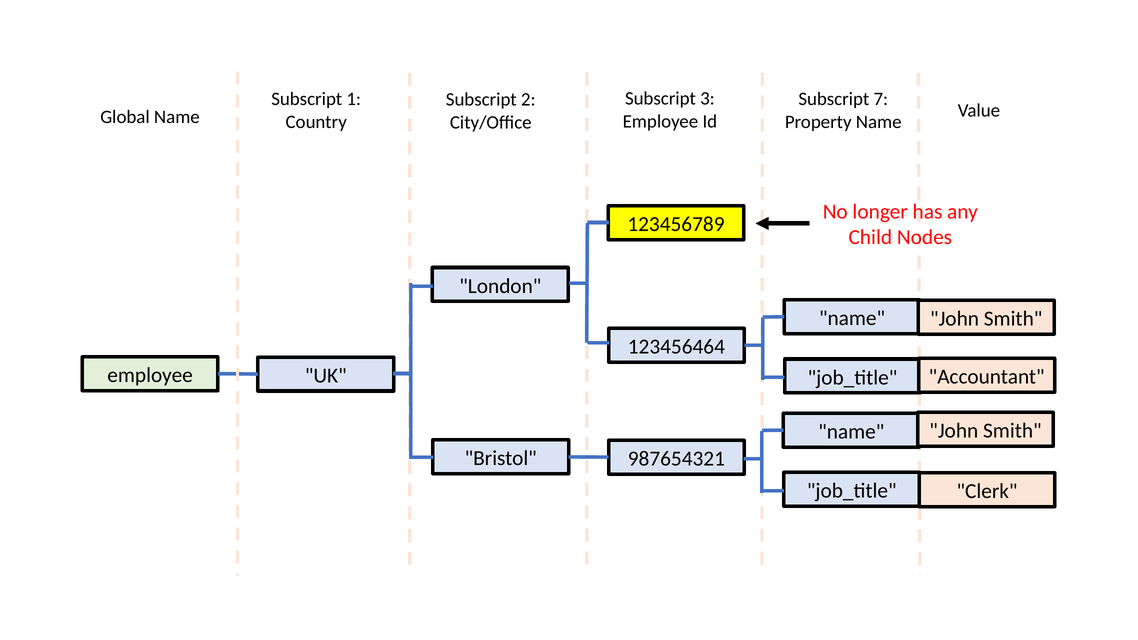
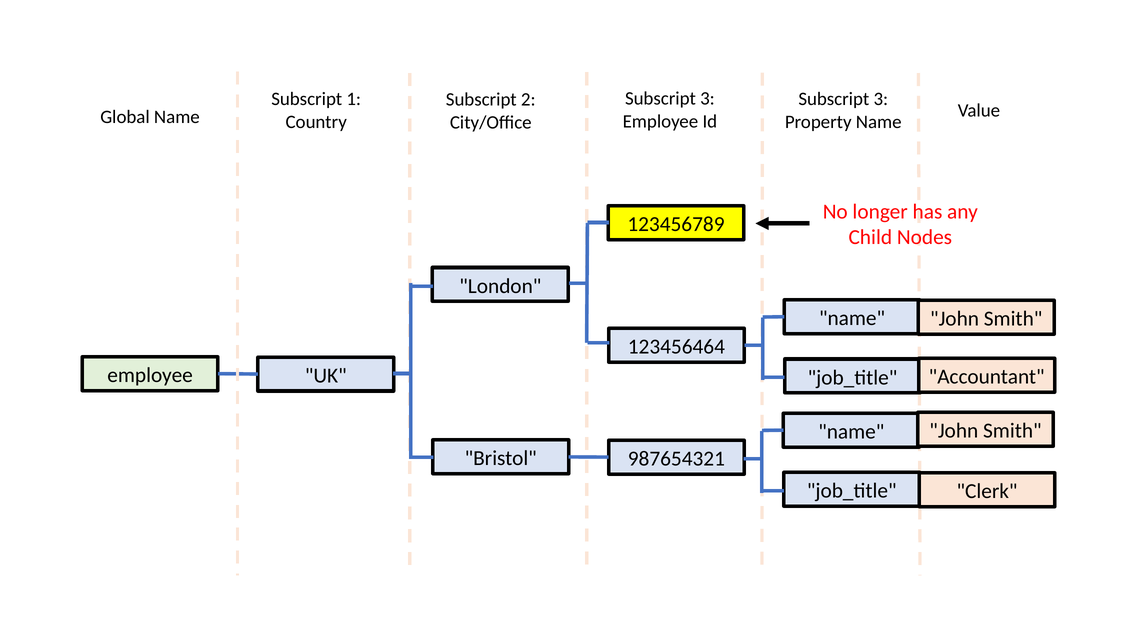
7: 7 -> 3 (881, 99)
